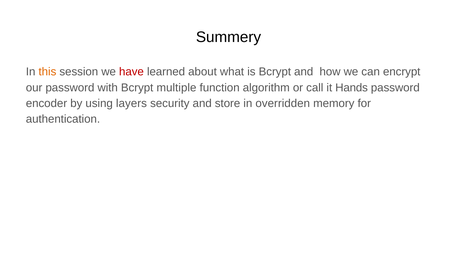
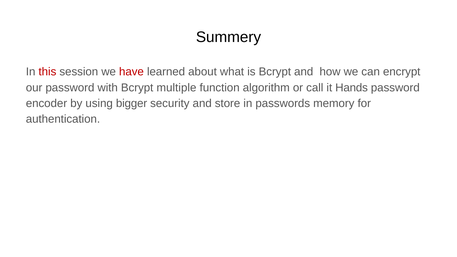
this colour: orange -> red (47, 72)
layers: layers -> bigger (132, 103)
overridden: overridden -> passwords (283, 103)
